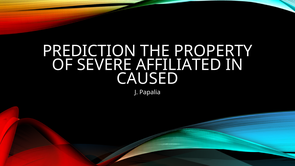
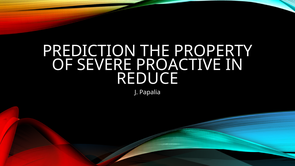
AFFILIATED: AFFILIATED -> PROACTIVE (179, 65)
CAUSED: CAUSED -> REDUCE (147, 79)
